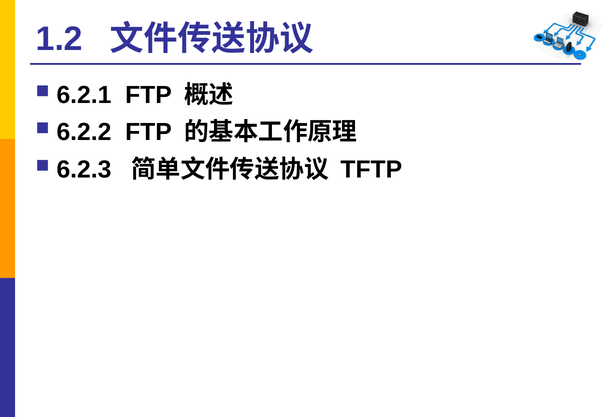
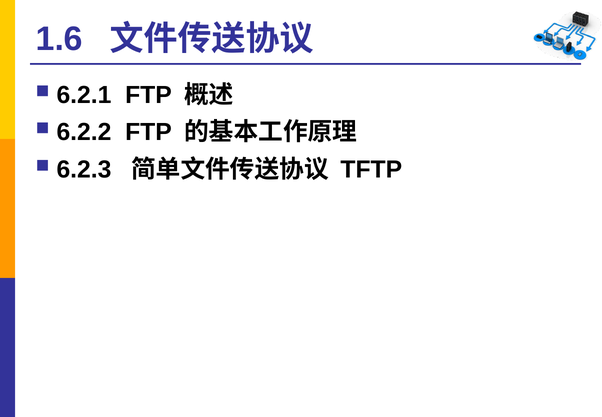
1.2: 1.2 -> 1.6 (59, 39)
